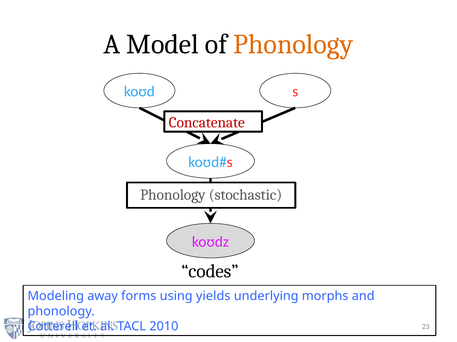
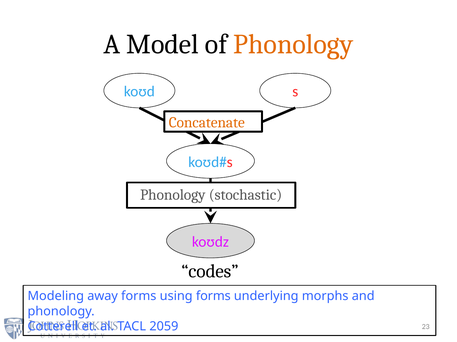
Concatenate colour: red -> orange (207, 123)
using yields: yields -> forms (213, 297)
2010: 2010 -> 2059 (164, 327)
